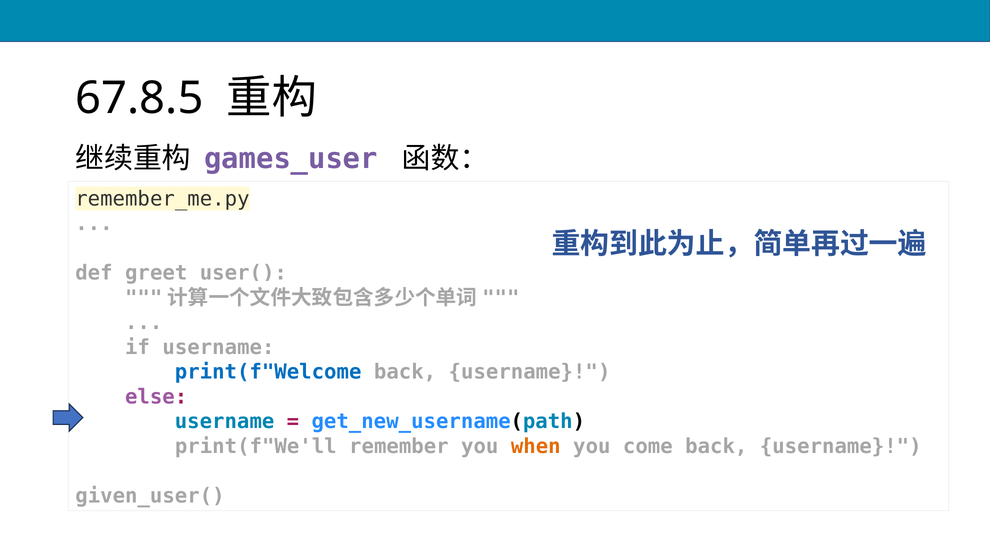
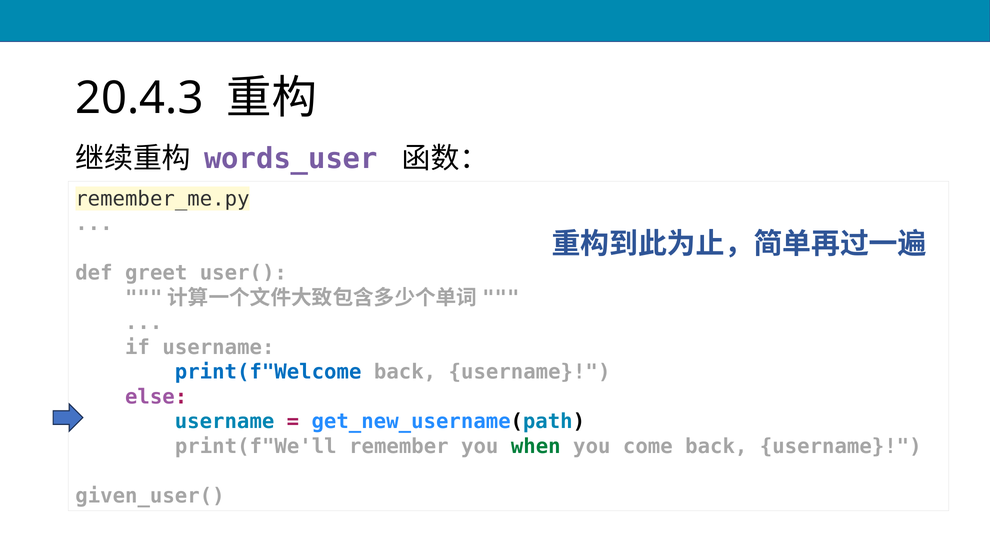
67.8.5: 67.8.5 -> 20.4.3 (139, 98)
games_user: games_user -> words_user (291, 158)
when colour: orange -> green (536, 446)
